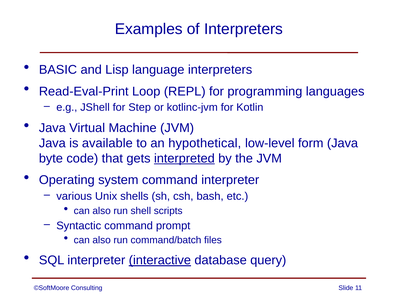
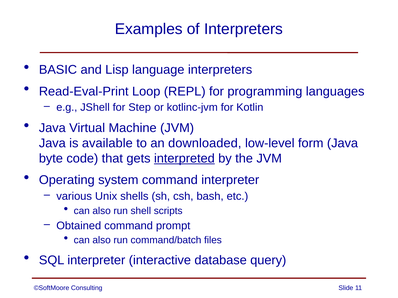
hypothetical: hypothetical -> downloaded (205, 143)
Syntactic: Syntactic -> Obtained (79, 226)
interactive underline: present -> none (160, 261)
